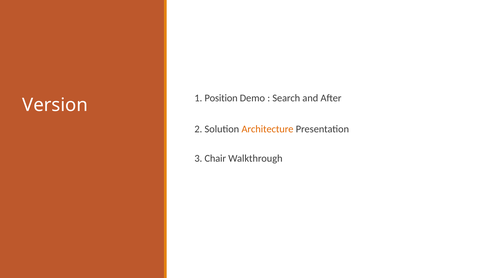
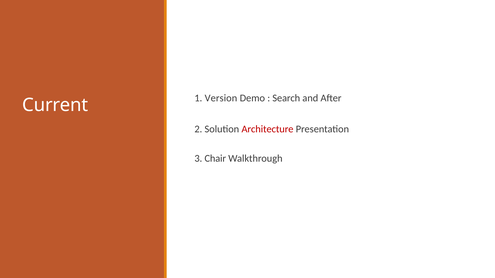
Position: Position -> Version (221, 98)
Version: Version -> Current (55, 105)
Architecture colour: orange -> red (267, 129)
